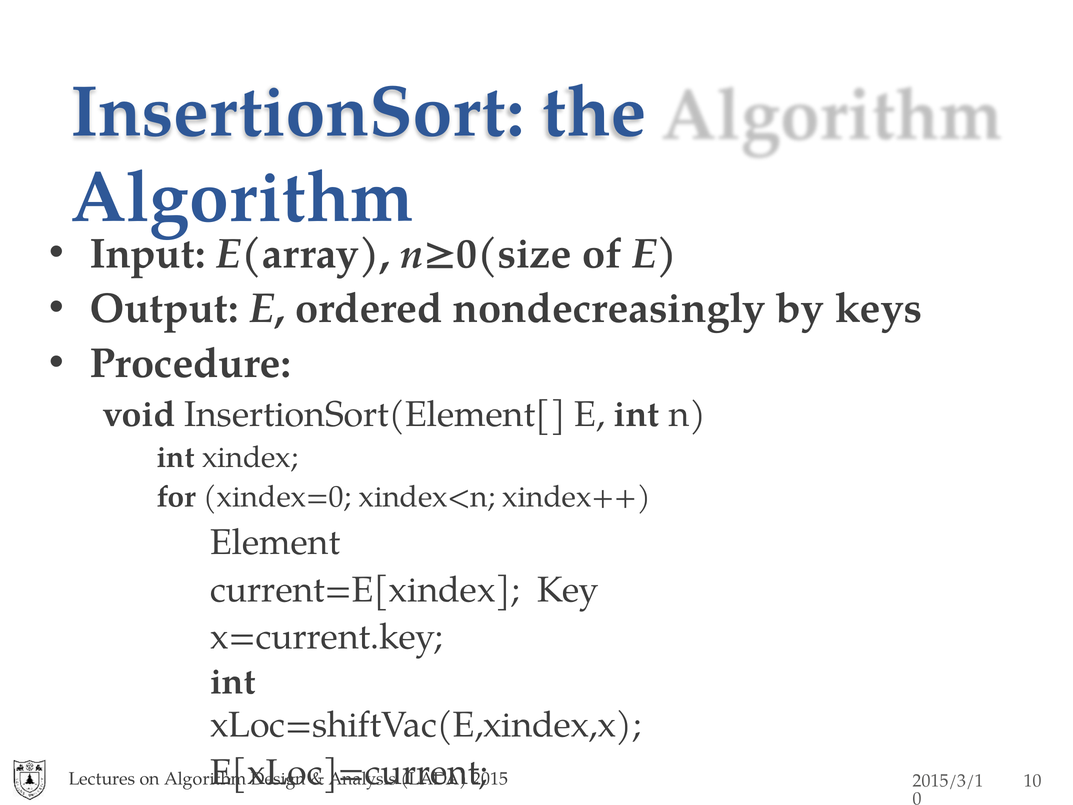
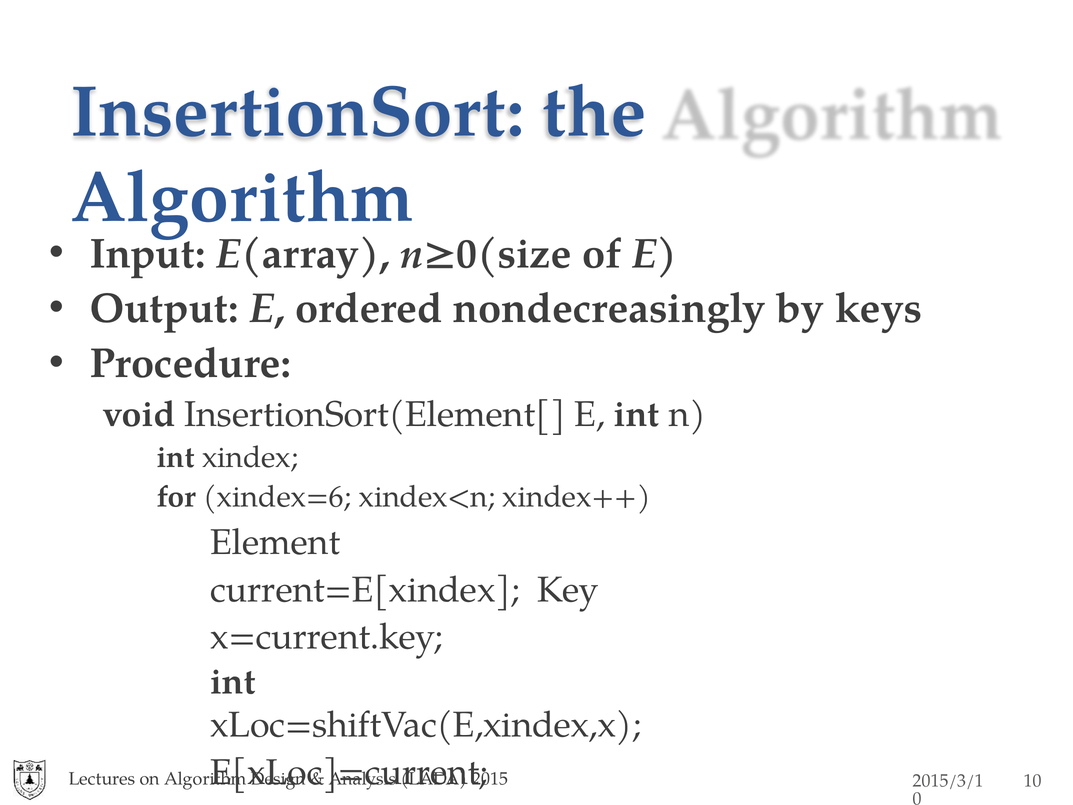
xindex=0: xindex=0 -> xindex=6 (277, 497)
